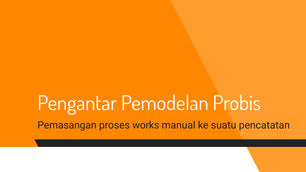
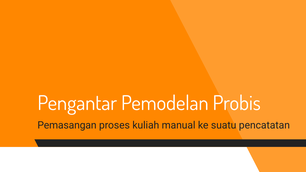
works: works -> kuliah (146, 125)
